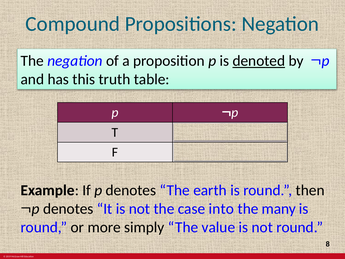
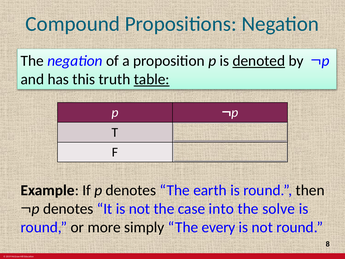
table underline: none -> present (152, 79)
many: many -> solve (279, 209)
value: value -> every (219, 227)
